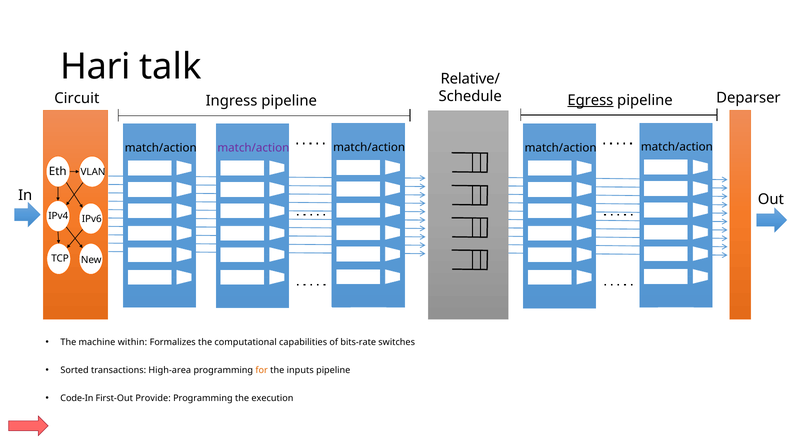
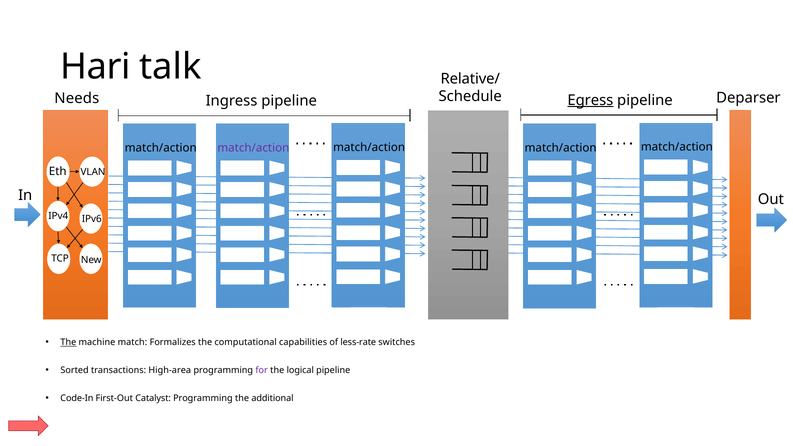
Circuit: Circuit -> Needs (77, 98)
The underline: none -> present (68, 342)
within: within -> match (132, 342)
bits-rate: bits-rate -> less-rate (358, 342)
for colour: orange -> purple (262, 370)
inputs: inputs -> logical (300, 370)
Provide: Provide -> Catalyst (153, 398)
execution: execution -> additional (272, 398)
